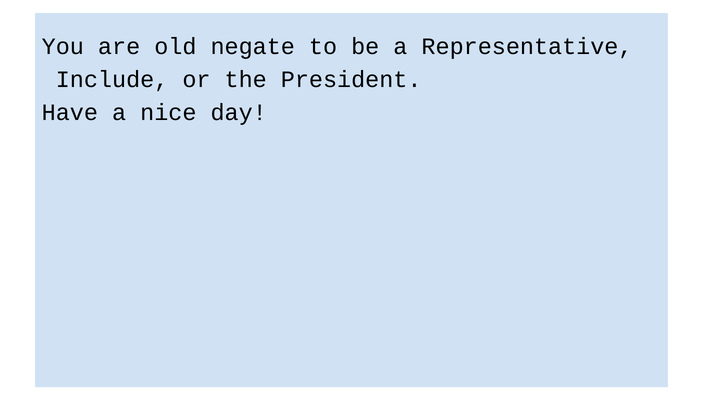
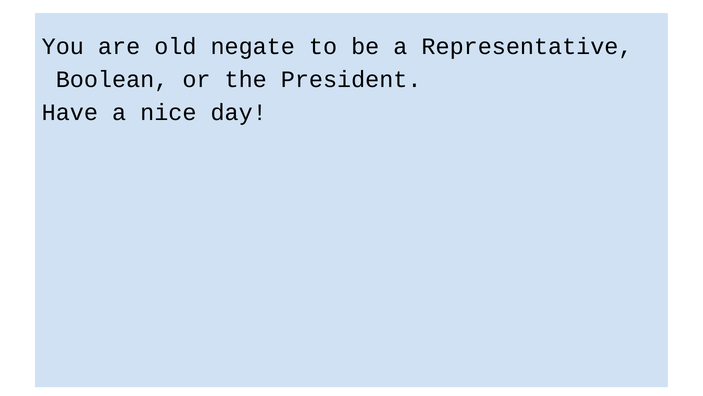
Include: Include -> Boolean (112, 80)
